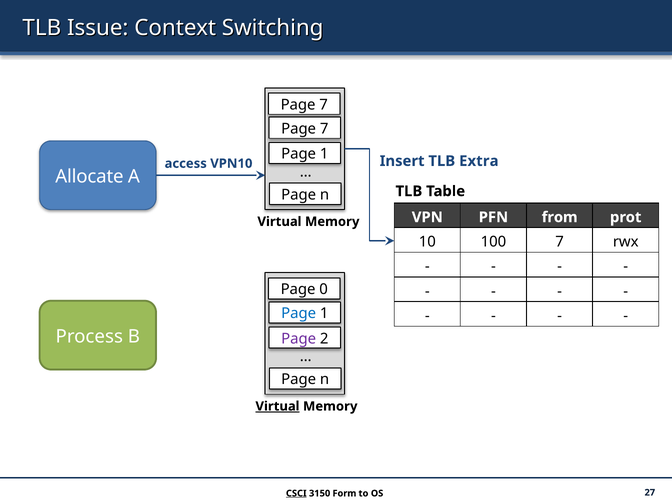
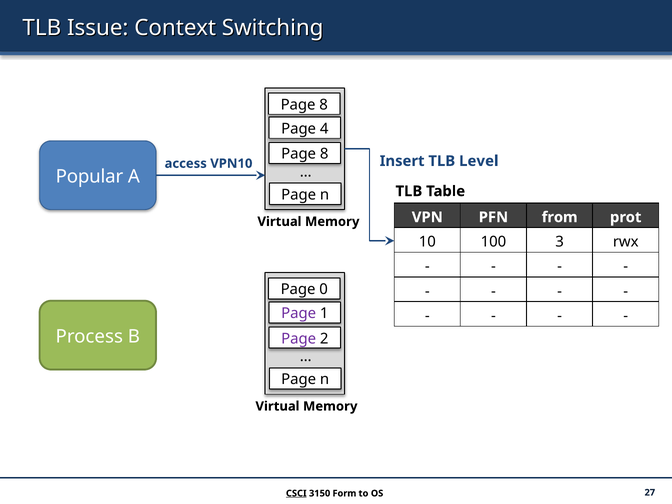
7: 7 -> 8 (324, 105)
7: 7 -> 4 (324, 129)
1: 1 -> 8 (324, 154)
Extra: Extra -> Level (479, 161)
Allocate: Allocate -> Popular (89, 177)
100 7: 7 -> 3 (560, 242)
Page colour: blue -> purple (299, 313)
Virtual underline: present -> none (278, 406)
